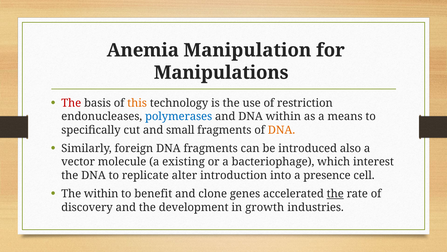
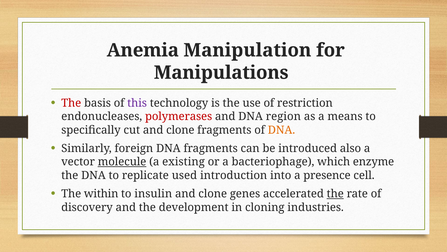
this colour: orange -> purple (137, 103)
polymerases colour: blue -> red (179, 116)
DNA within: within -> region (283, 116)
cut and small: small -> clone (180, 130)
molecule underline: none -> present (122, 162)
interest: interest -> enzyme (373, 162)
alter: alter -> used (184, 175)
benefit: benefit -> insulin (153, 193)
growth: growth -> cloning (265, 207)
